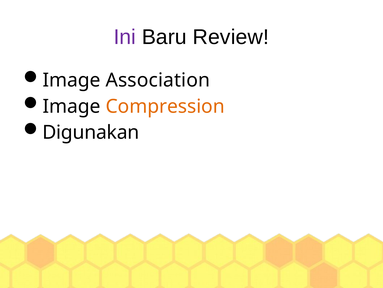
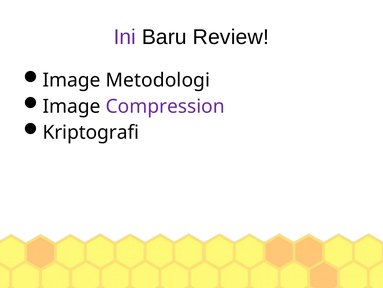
Association: Association -> Metodologi (158, 80)
Compression colour: orange -> purple (165, 106)
Digunakan: Digunakan -> Kriptografi (91, 132)
